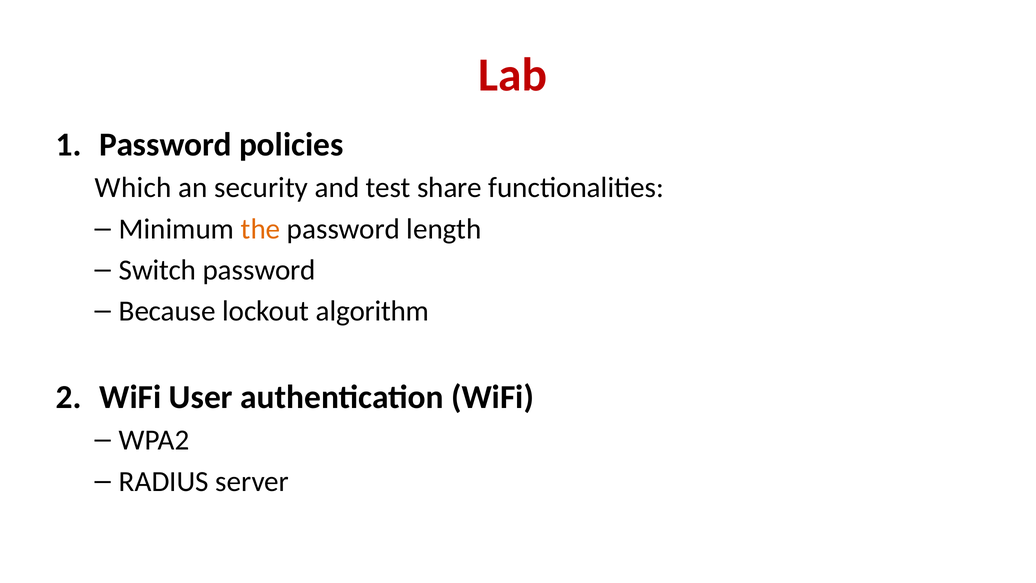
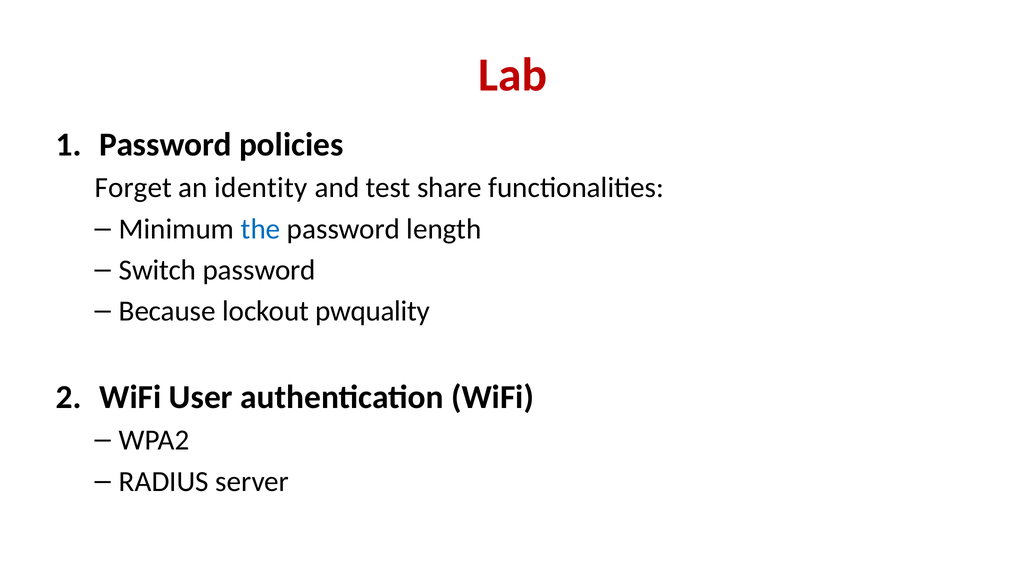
Which: Which -> Forget (133, 188)
security: security -> identity (261, 188)
the colour: orange -> blue (261, 229)
algorithm: algorithm -> pwquality (373, 311)
